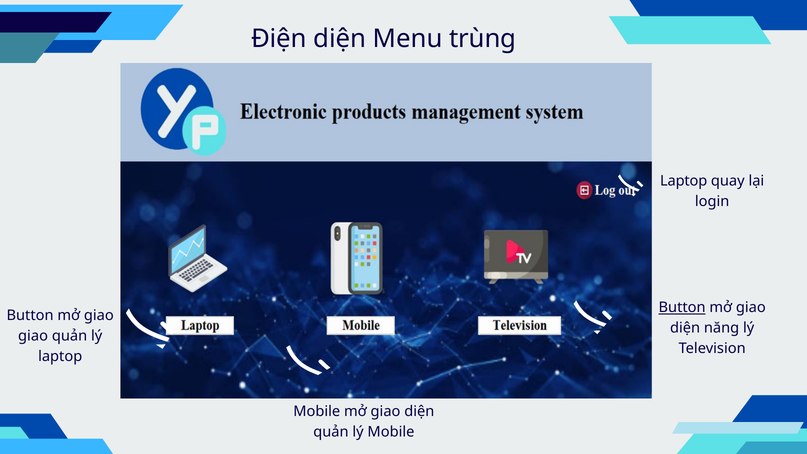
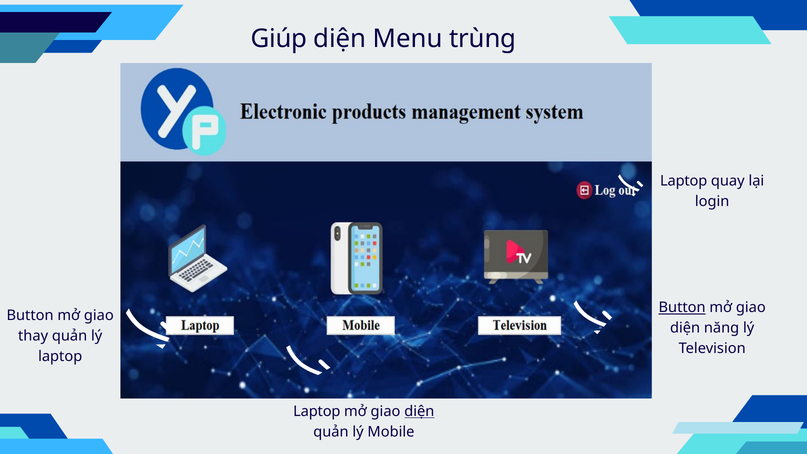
Điện: Điện -> Giúp (279, 39)
giao: giao -> thay (33, 336)
Mobile: Mobile -> Laptop (317, 411)
diện underline: none -> present (419, 411)
